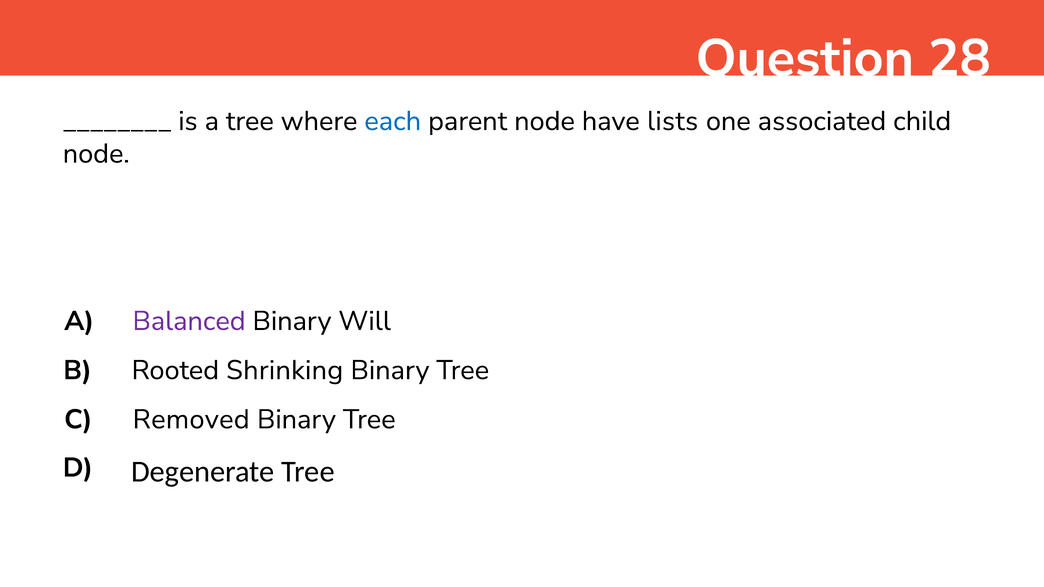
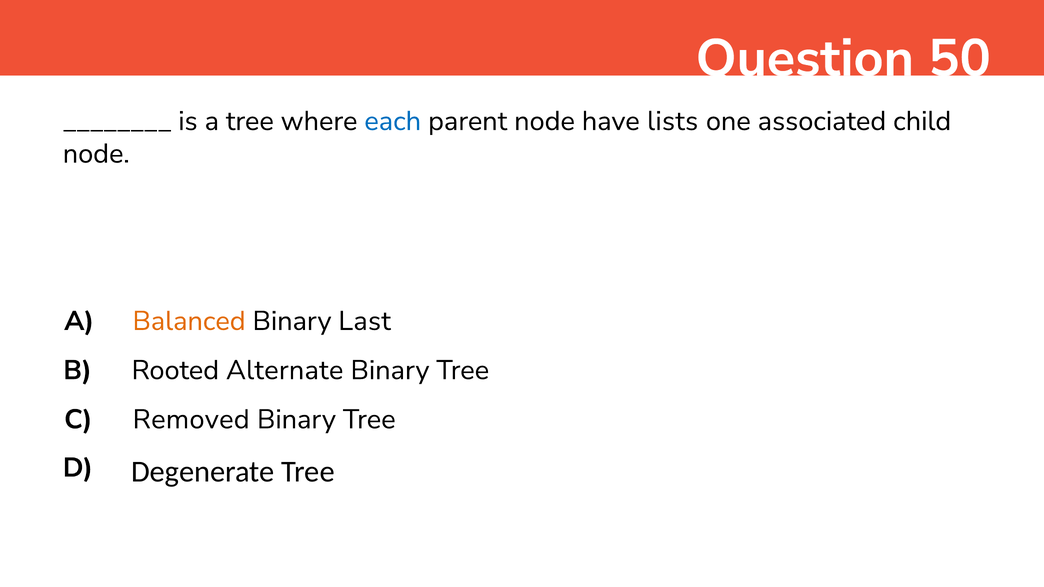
28: 28 -> 50 (960, 58)
Balanced colour: purple -> orange (189, 321)
Will: Will -> Last (365, 321)
Shrinking: Shrinking -> Alternate (285, 370)
